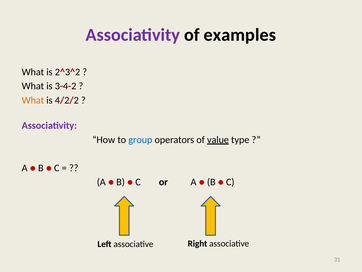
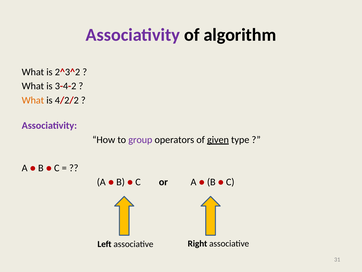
examples: examples -> algorithm (240, 35)
group colour: blue -> purple (140, 139)
value: value -> given (218, 139)
